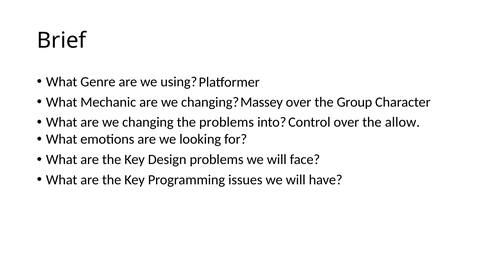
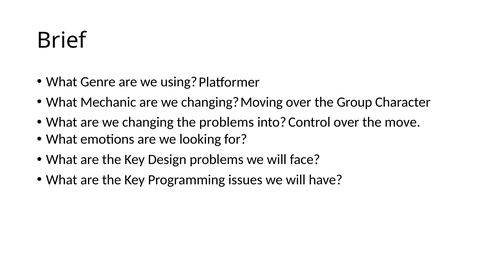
Massey: Massey -> Moving (262, 102)
allow: allow -> move (403, 122)
